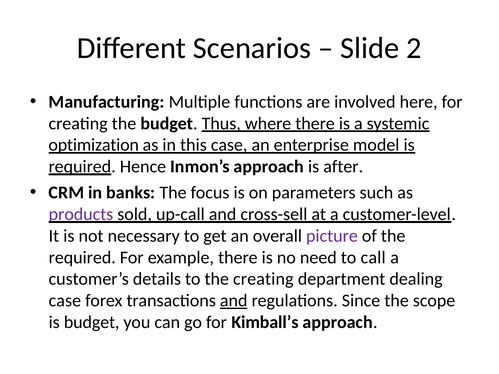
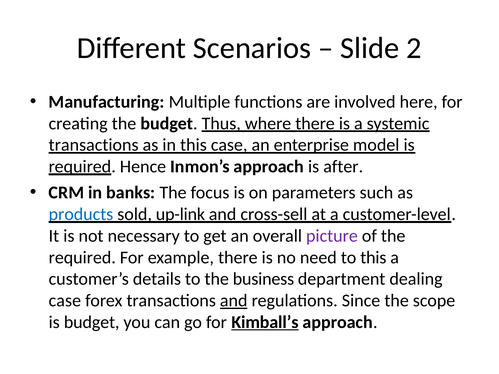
optimization: optimization -> transactions (94, 145)
products colour: purple -> blue (81, 214)
up-call: up-call -> up-link (180, 214)
to call: call -> this (373, 258)
the creating: creating -> business (263, 279)
Kimball’s underline: none -> present (265, 322)
